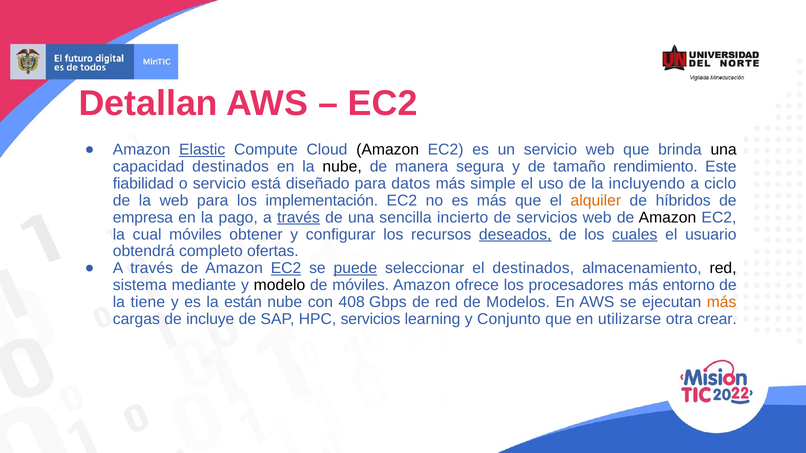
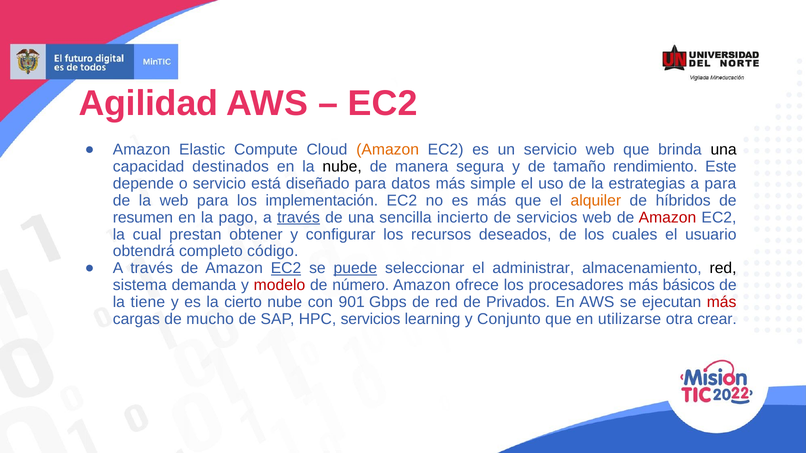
Detallan: Detallan -> Agilidad (148, 103)
Elastic underline: present -> none (202, 150)
Amazon colour: black -> orange (388, 150)
fiabilidad: fiabilidad -> depende (143, 184)
incluyendo: incluyendo -> estrategias (647, 184)
a ciclo: ciclo -> para (720, 184)
empresa: empresa -> resumen (143, 218)
Amazon colour: black -> red (667, 218)
cual móviles: móviles -> prestan (195, 235)
deseados underline: present -> none (515, 235)
cuales underline: present -> none (635, 235)
ofertas: ofertas -> código (273, 252)
el destinados: destinados -> administrar (533, 268)
mediante: mediante -> demanda (204, 285)
modelo colour: black -> red (279, 285)
de móviles: móviles -> número (361, 285)
entorno: entorno -> básicos (689, 285)
están: están -> cierto (243, 302)
408: 408 -> 901 (352, 302)
Modelos: Modelos -> Privados (518, 302)
más colour: orange -> red (722, 302)
incluye: incluye -> mucho (210, 319)
